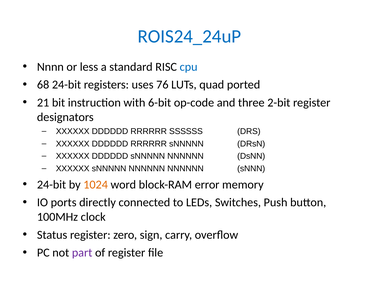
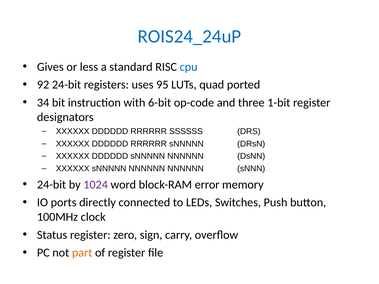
Nnnn: Nnnn -> Gives (50, 67)
68: 68 -> 92 (43, 85)
76: 76 -> 95 (162, 85)
21: 21 -> 34 (43, 103)
2-bit: 2-bit -> 1-bit (279, 103)
1024 colour: orange -> purple (96, 185)
part colour: purple -> orange (82, 253)
